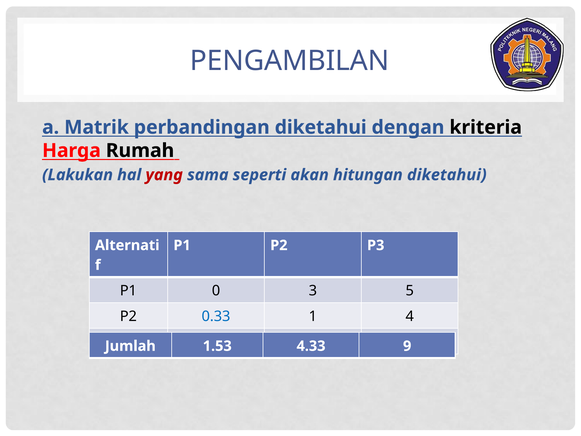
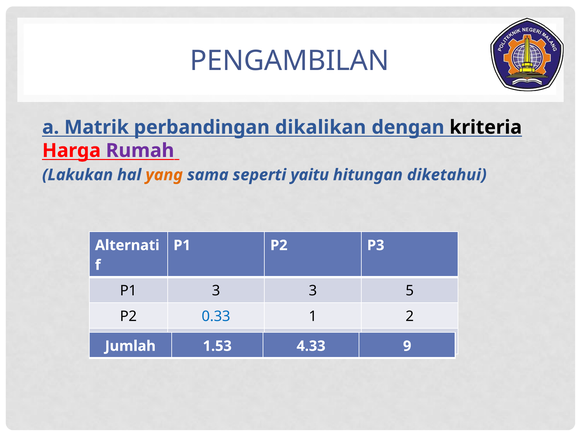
perbandingan diketahui: diketahui -> dikalikan (321, 127)
Rumah colour: black -> purple (140, 150)
yang colour: red -> orange (164, 175)
akan: akan -> yaitu (310, 175)
P1 0: 0 -> 3 (216, 291)
4: 4 -> 2 (410, 316)
